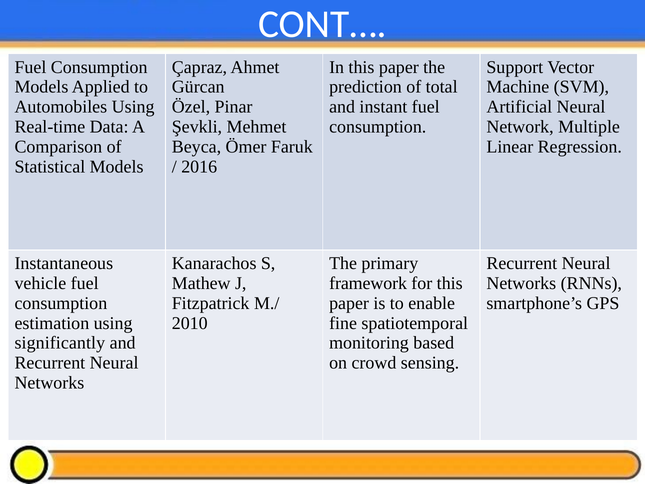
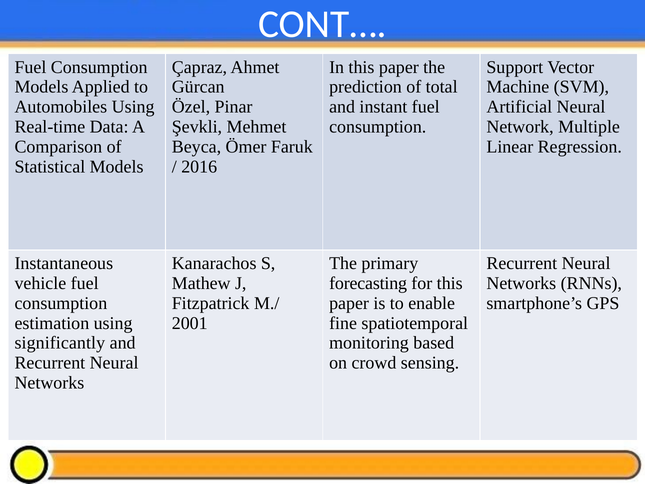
framework: framework -> forecasting (368, 283)
2010: 2010 -> 2001 (190, 323)
